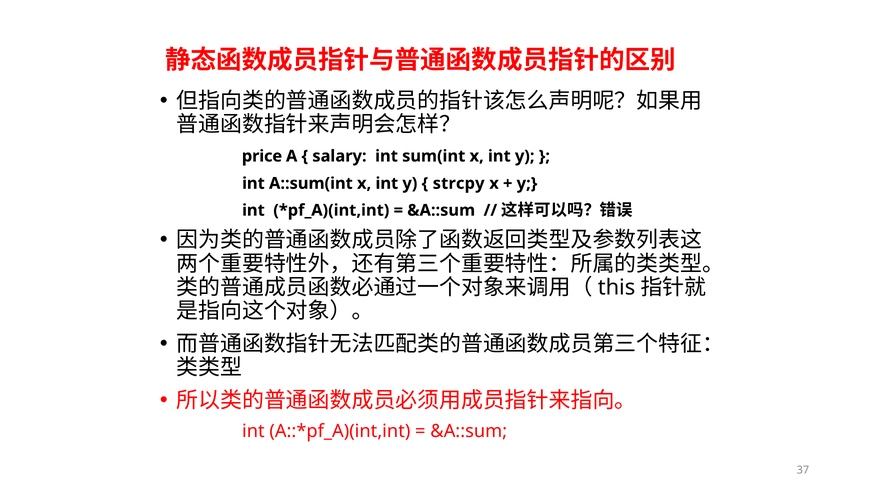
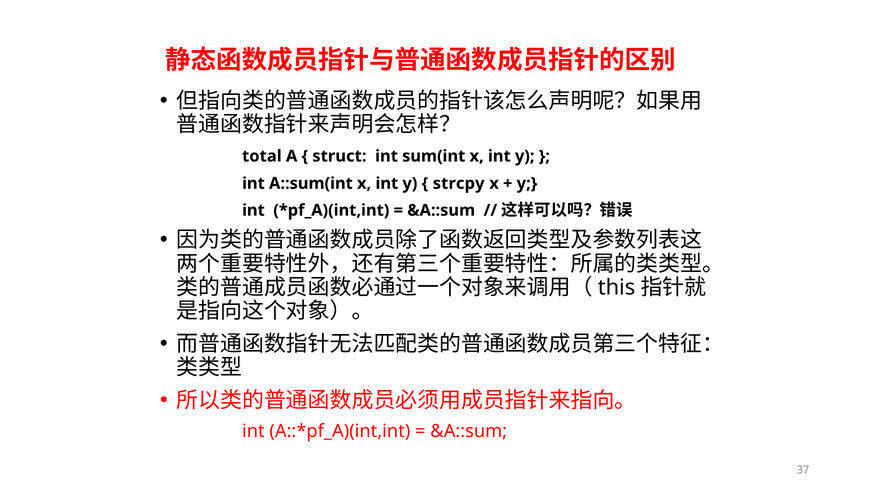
price: price -> total (262, 156)
salary: salary -> struct (339, 156)
